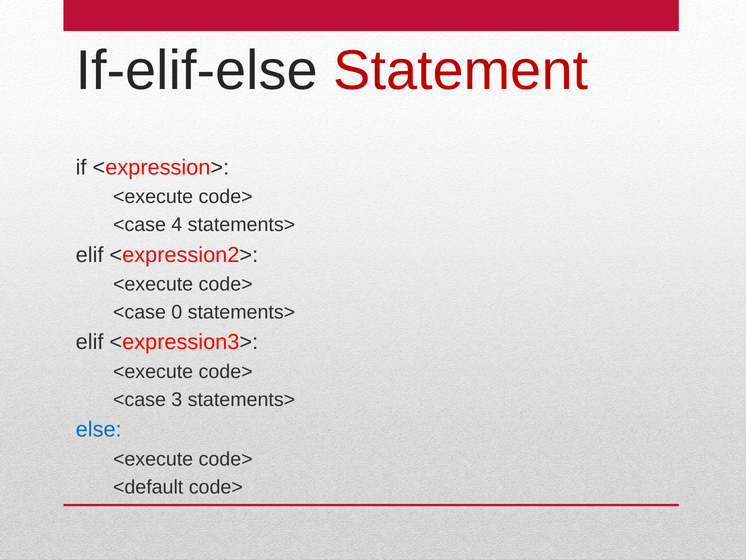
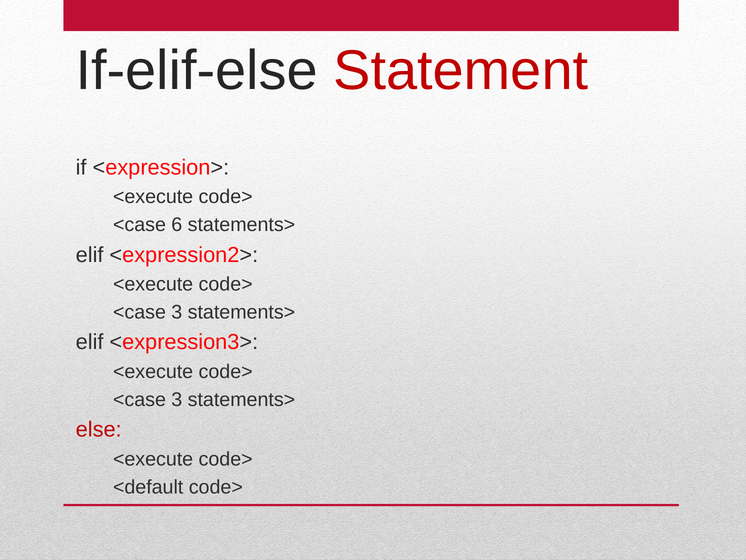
4: 4 -> 6 (177, 225)
0: 0 -> 3 (177, 312)
else colour: blue -> red (99, 429)
